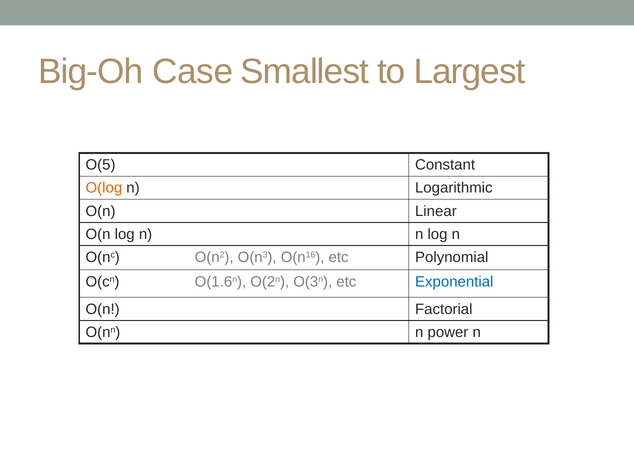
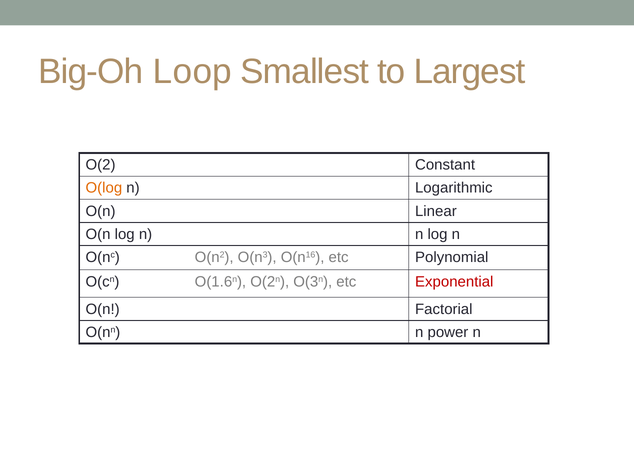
Case: Case -> Loop (192, 72)
O(5: O(5 -> O(2 (101, 165)
Exponential colour: blue -> red (454, 282)
